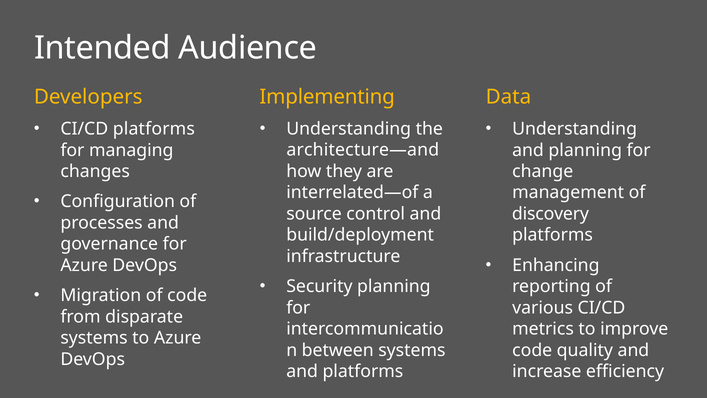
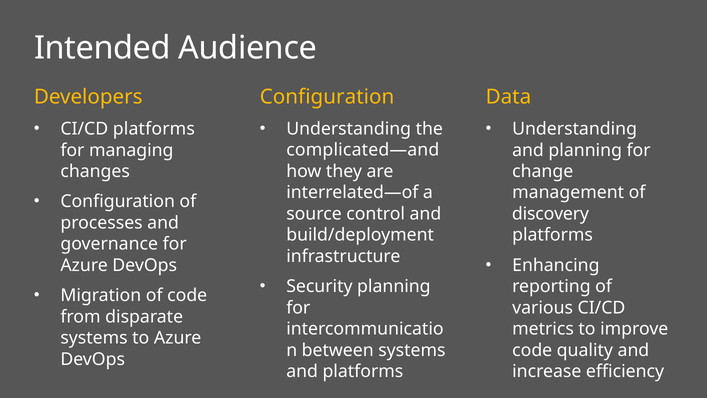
Implementing: Implementing -> Configuration (327, 97)
architecture—and: architecture—and -> complicated—and (363, 150)
